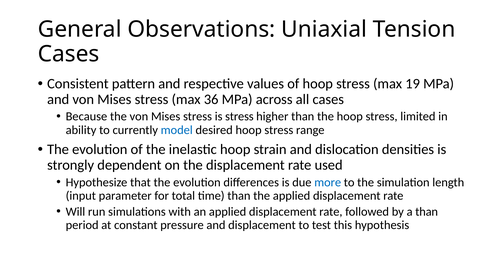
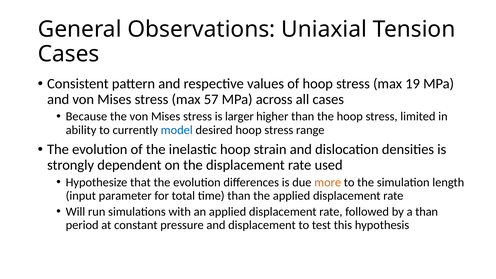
36: 36 -> 57 (211, 99)
is stress: stress -> larger (239, 117)
more colour: blue -> orange (328, 182)
